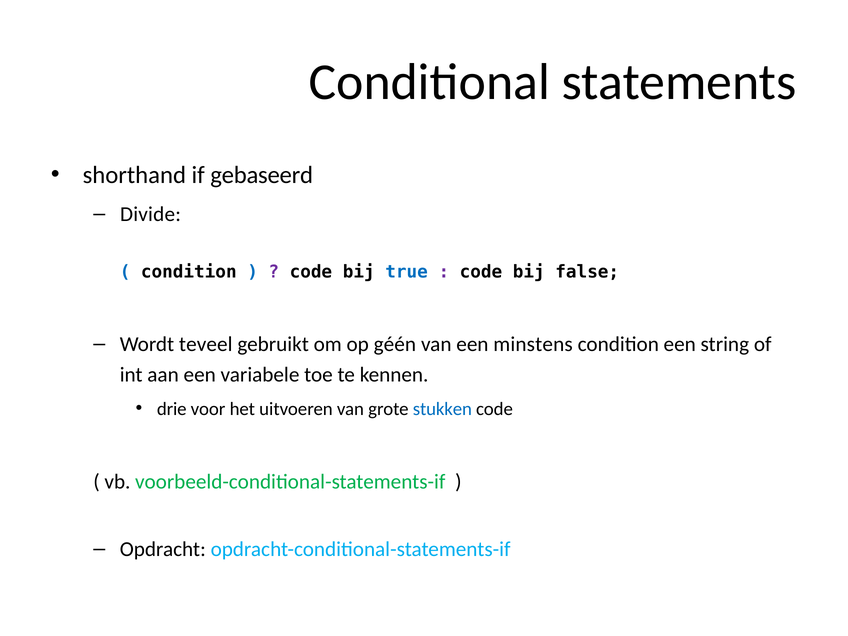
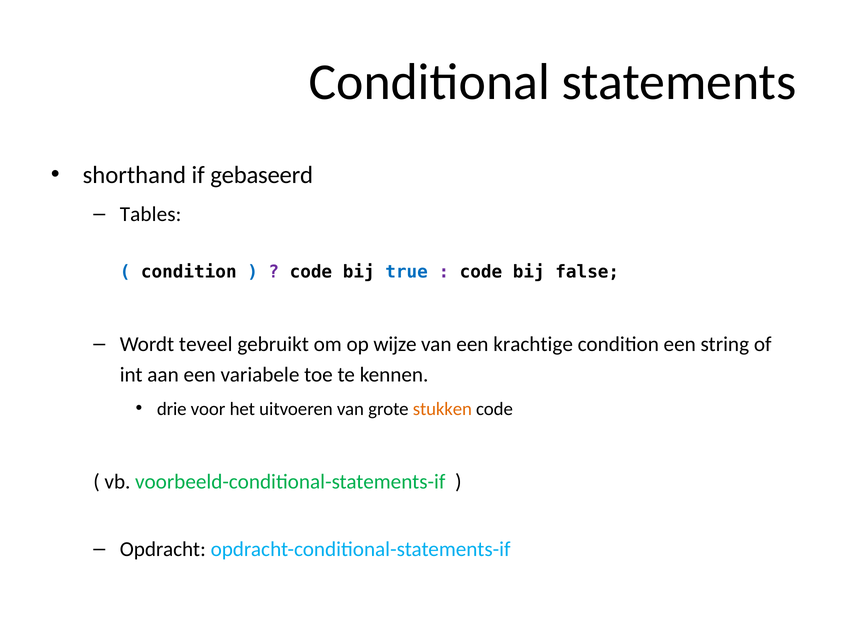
Divide: Divide -> Tables (151, 214)
géén: géén -> wijze (395, 344)
minstens: minstens -> krachtige (533, 344)
stukken colour: blue -> orange (442, 409)
